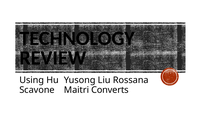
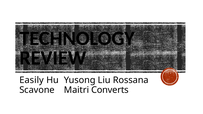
Using: Using -> Easily (32, 80)
